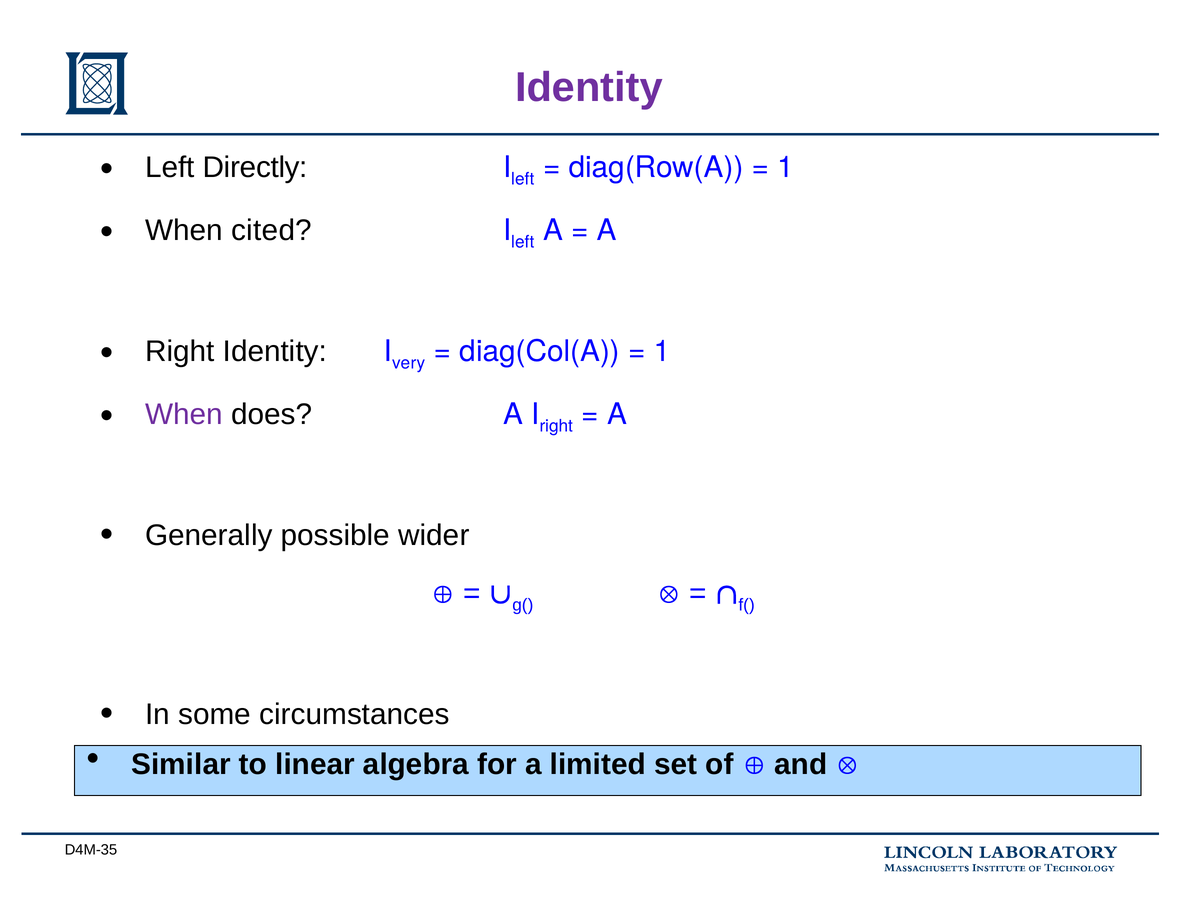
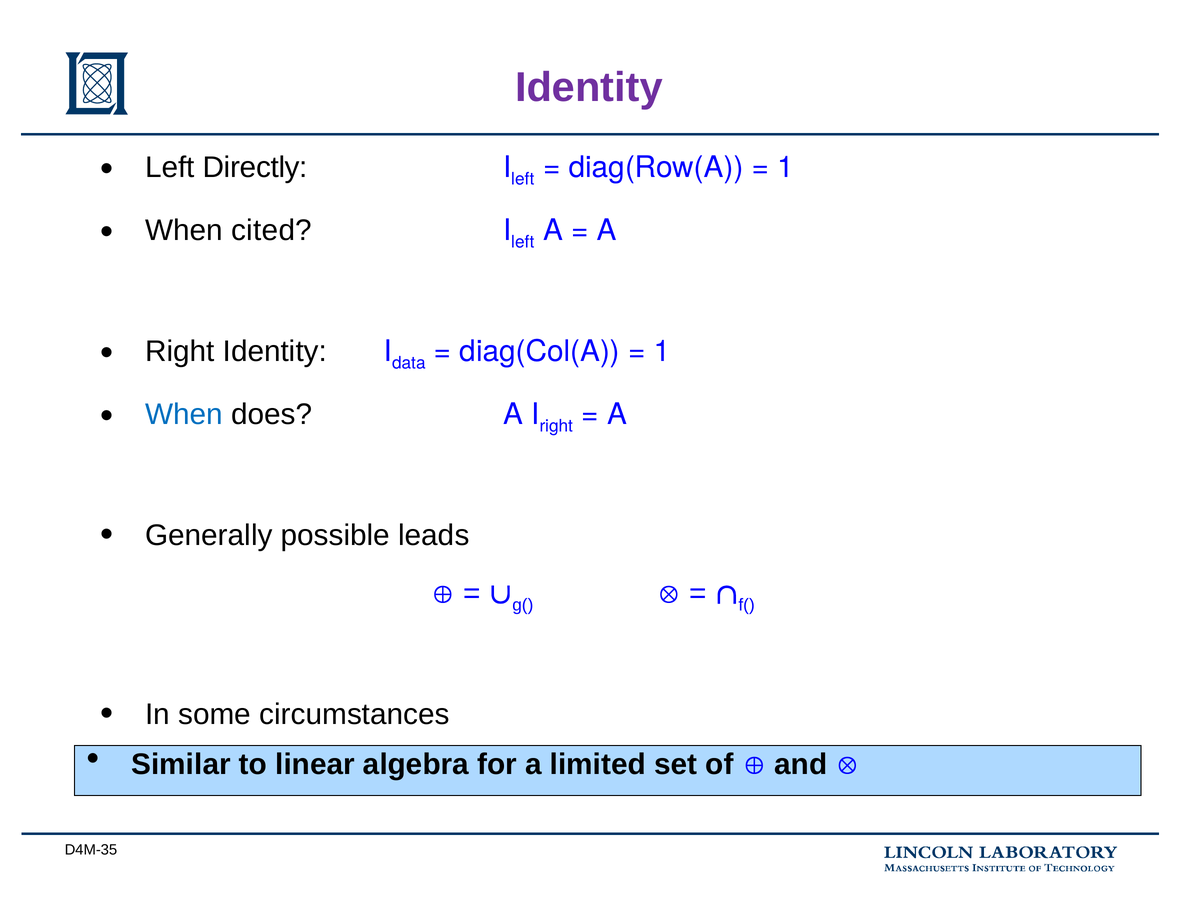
very: very -> data (409, 363)
When colour: purple -> blue (184, 414)
wider: wider -> leads (434, 535)
